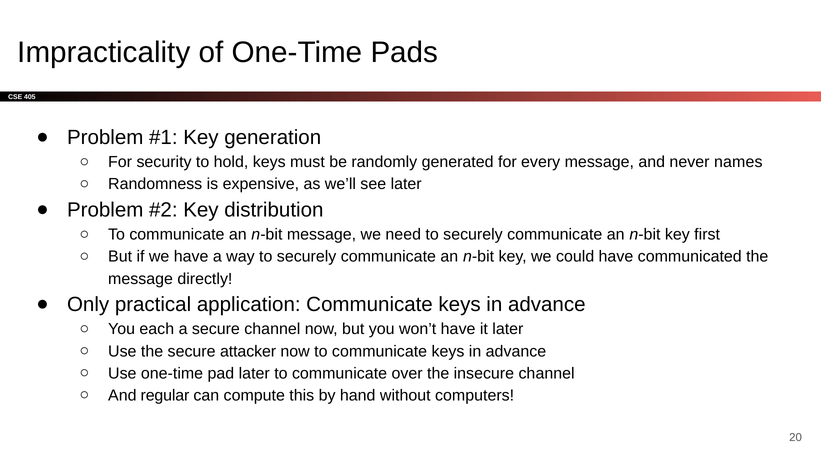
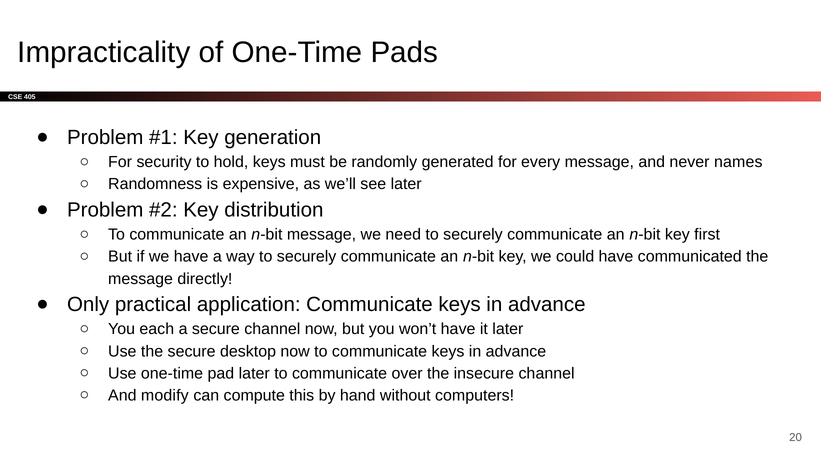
attacker: attacker -> desktop (248, 351)
regular: regular -> modify (165, 395)
